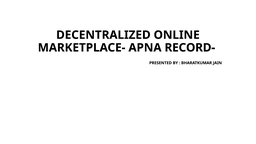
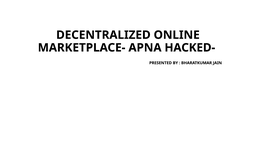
RECORD-: RECORD- -> HACKED- (190, 48)
